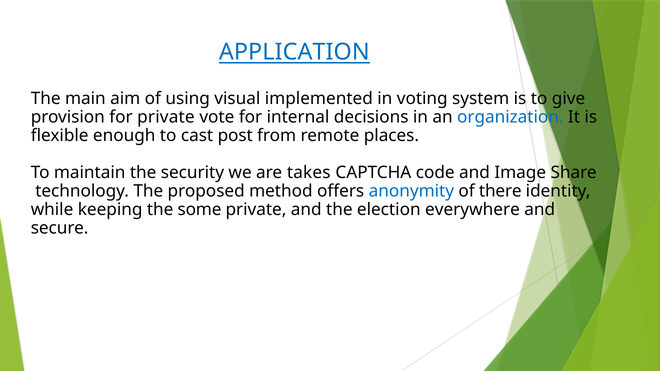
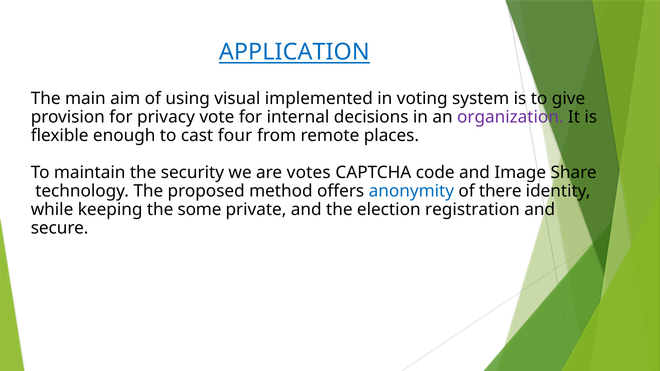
for private: private -> privacy (166, 117)
organization colour: blue -> purple (510, 117)
post: post -> four (235, 136)
takes: takes -> votes (309, 173)
everywhere: everywhere -> registration (472, 210)
